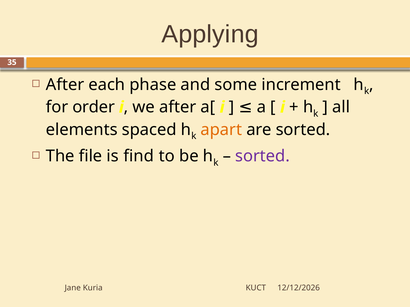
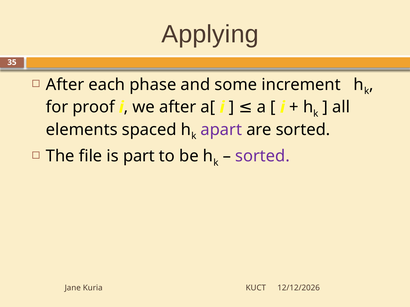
order: order -> proof (94, 107)
apart colour: orange -> purple (221, 130)
find: find -> part (139, 156)
